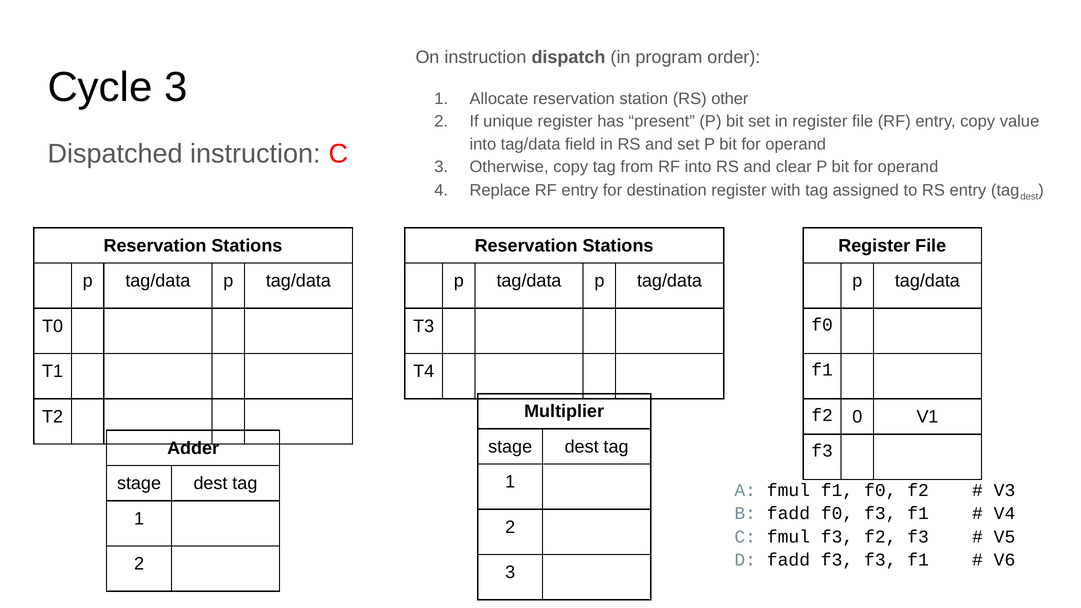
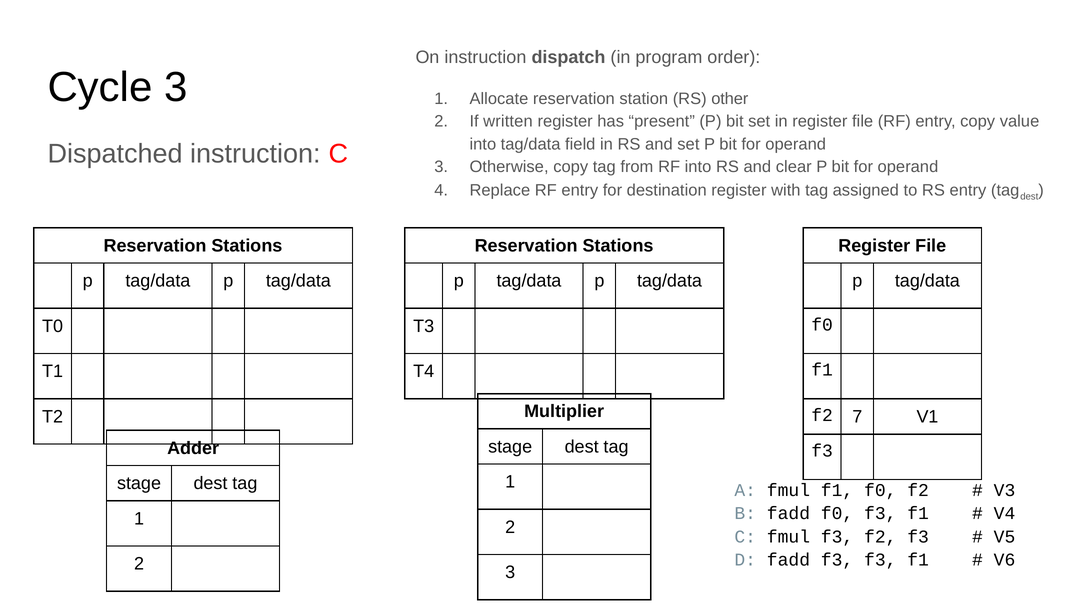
unique: unique -> written (508, 121)
0: 0 -> 7 (857, 417)
